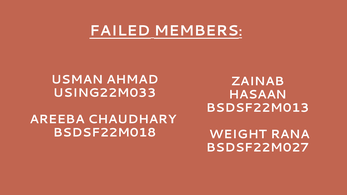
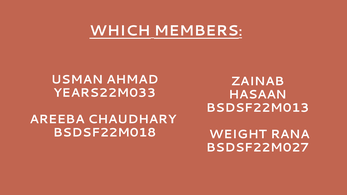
FAILED: FAILED -> WHICH (120, 31)
USING22M033: USING22M033 -> YEARS22M033 (105, 93)
